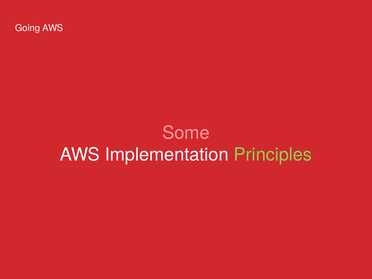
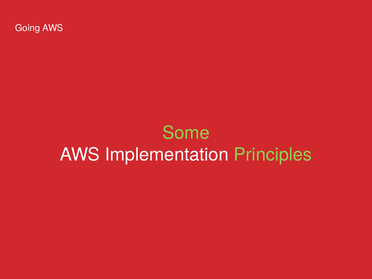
Some colour: pink -> light green (186, 133)
